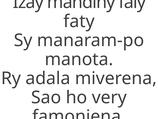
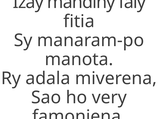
faty: faty -> fitia (79, 21)
